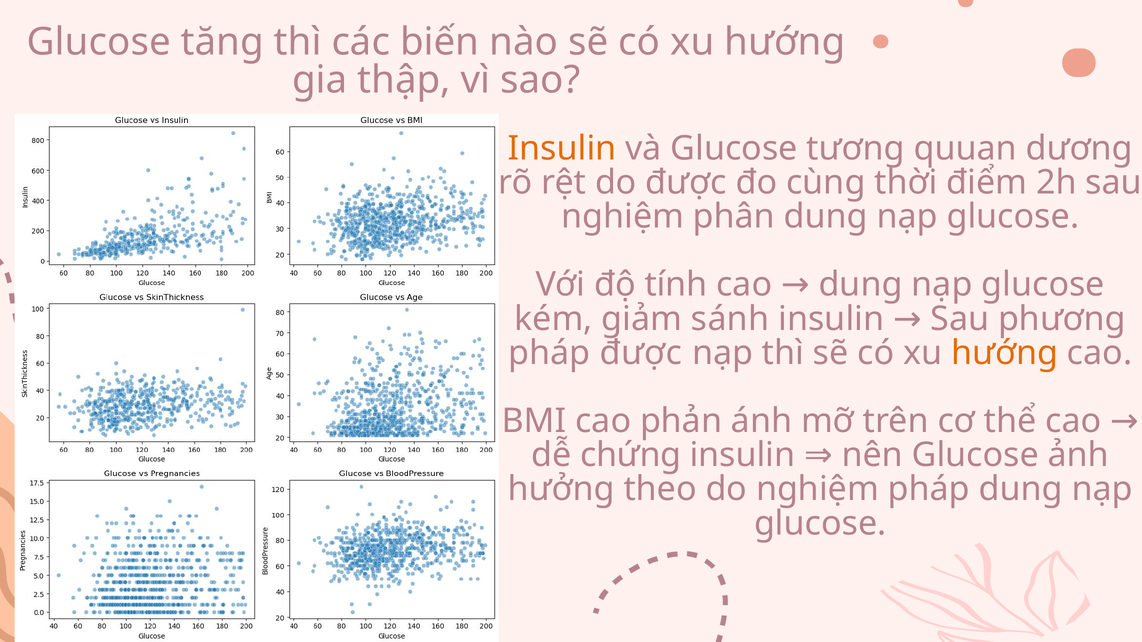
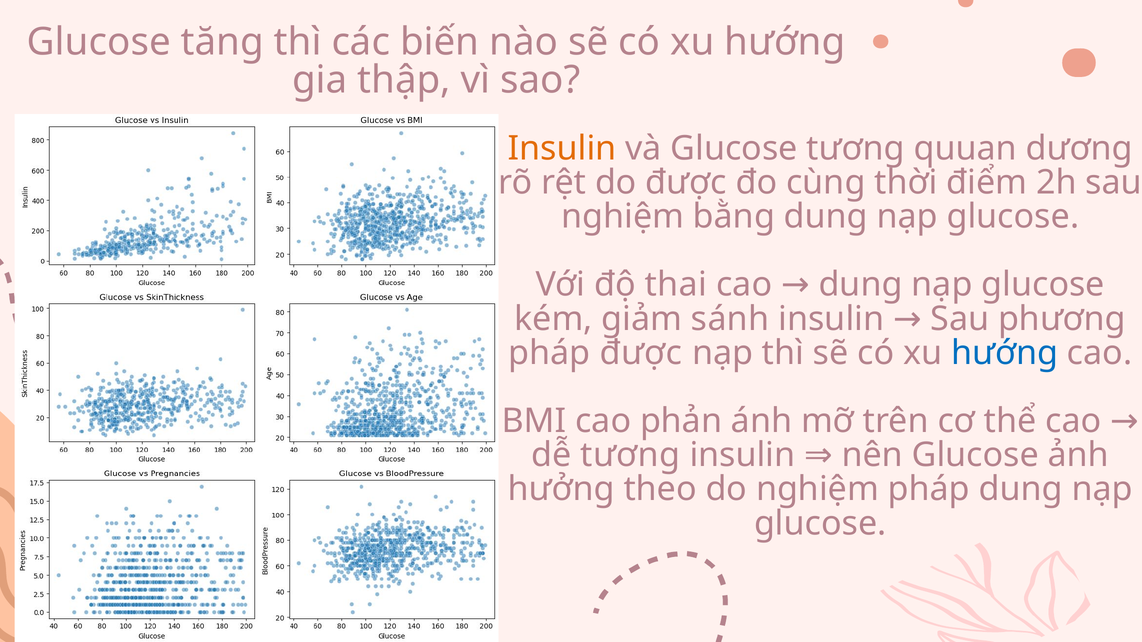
phân: phân -> bằng (734, 217)
tính: tính -> thai (676, 285)
hướng colour: orange -> blue (1005, 353)
dễ chứng: chứng -> tương (630, 455)
